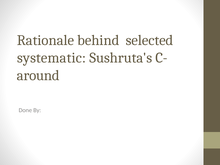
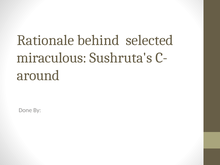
systematic: systematic -> miraculous (52, 58)
